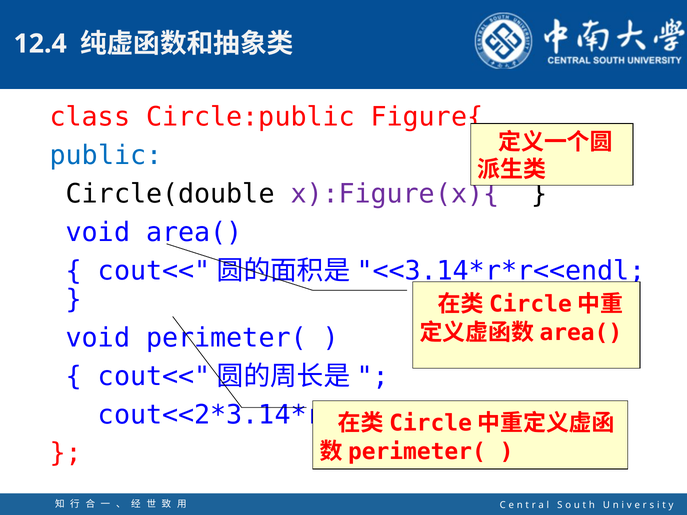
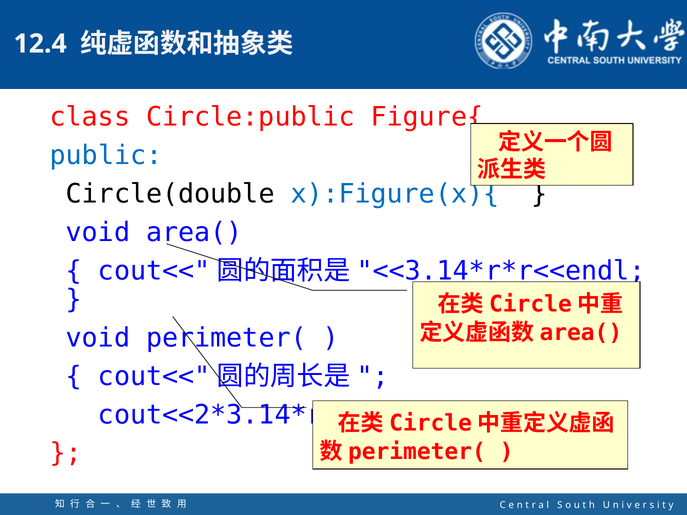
x):Figure(x){ colour: purple -> blue (395, 194)
